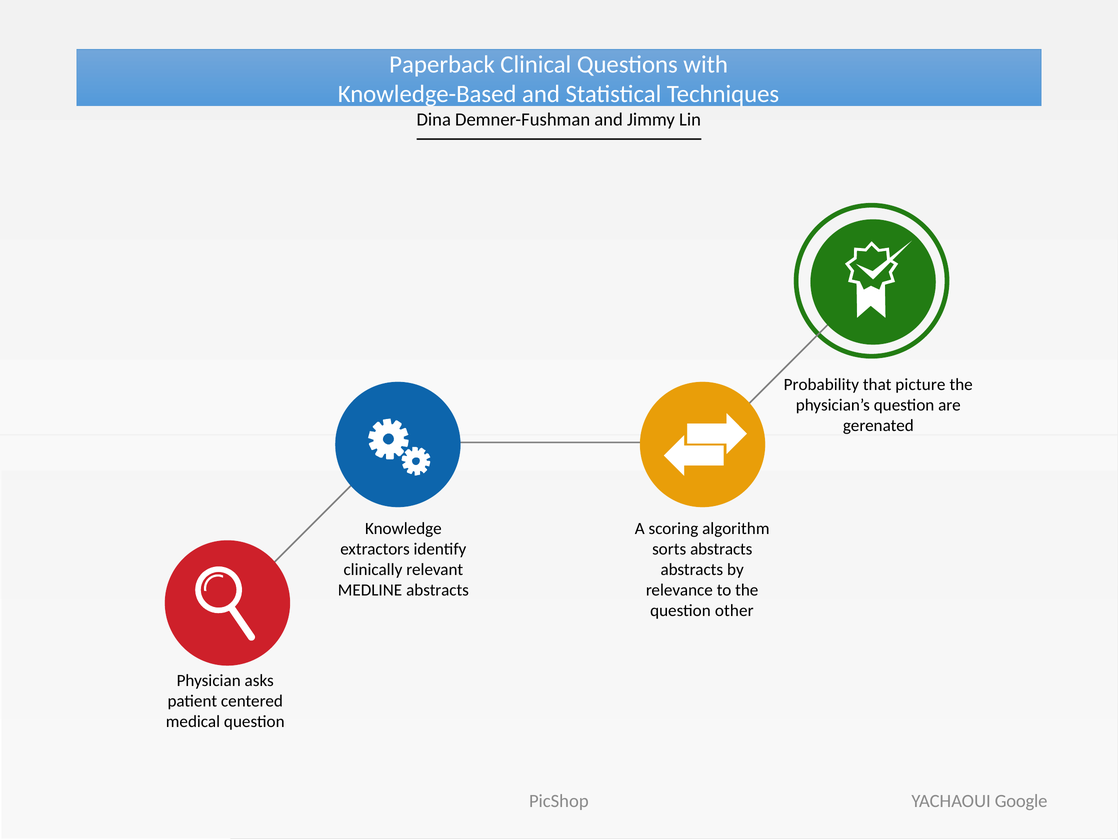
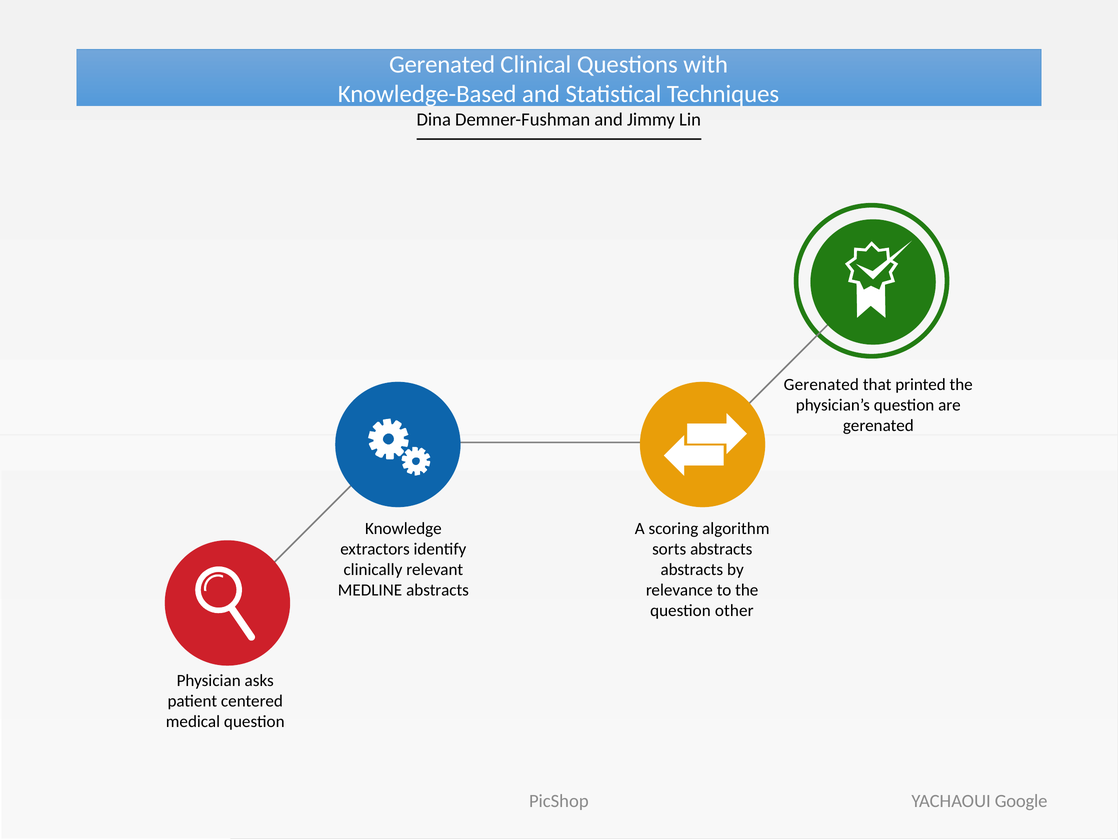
Paperback: Paperback -> Gerenated (442, 64)
Probability: Probability -> Gerenated (821, 384)
picture: picture -> printed (921, 384)
